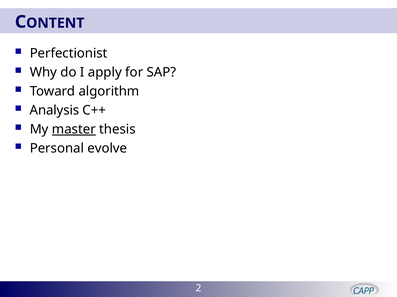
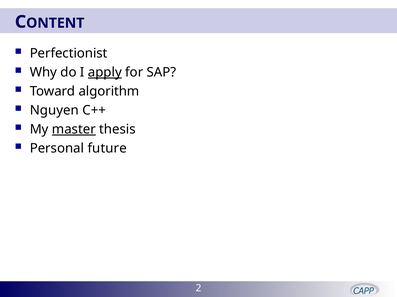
apply underline: none -> present (105, 72)
Analysis: Analysis -> Nguyen (54, 111)
evolve: evolve -> future (107, 149)
